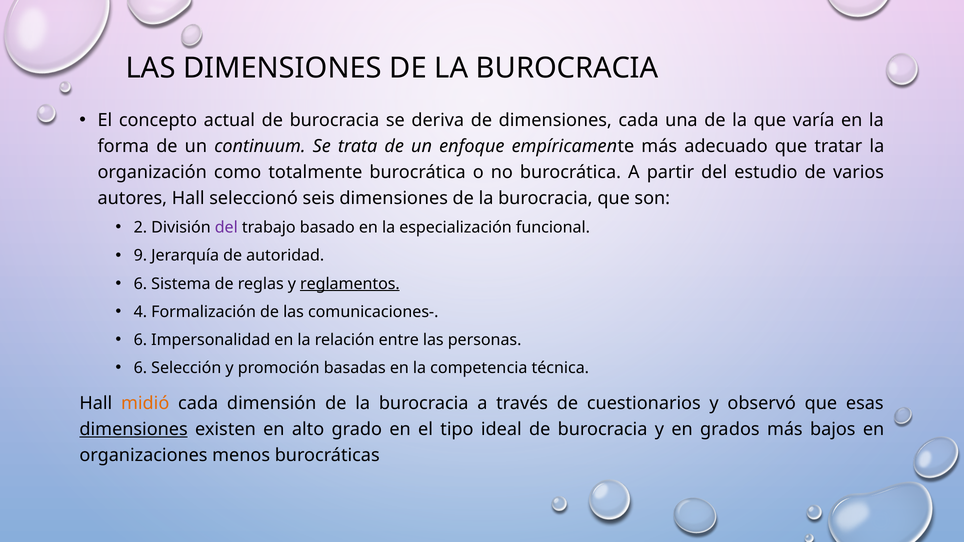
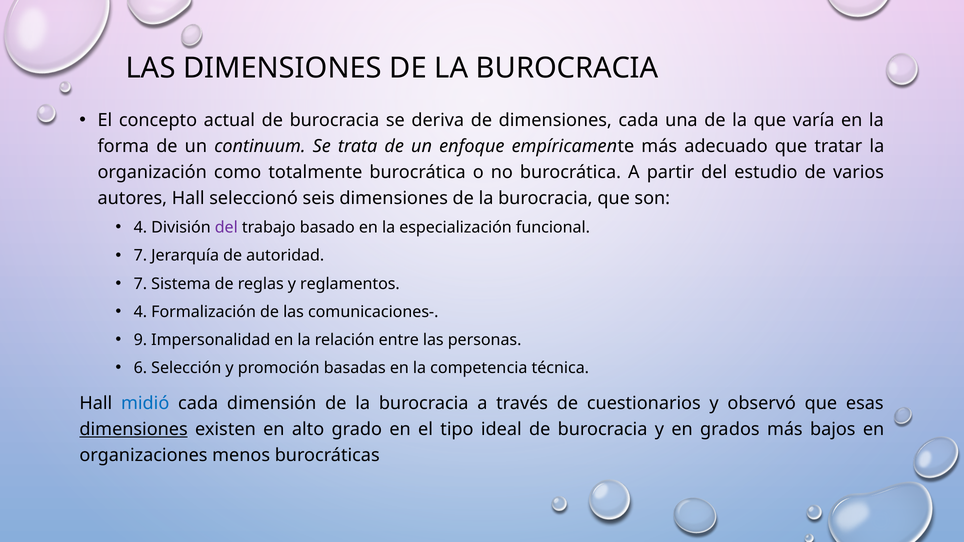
2: 2 -> 4 (140, 228)
9: 9 -> 7 (140, 256)
6: 6 -> 7 (140, 284)
reglamentos underline: present -> none (350, 284)
6: 6 -> 9 (140, 340)
midió colour: orange -> blue (145, 403)
